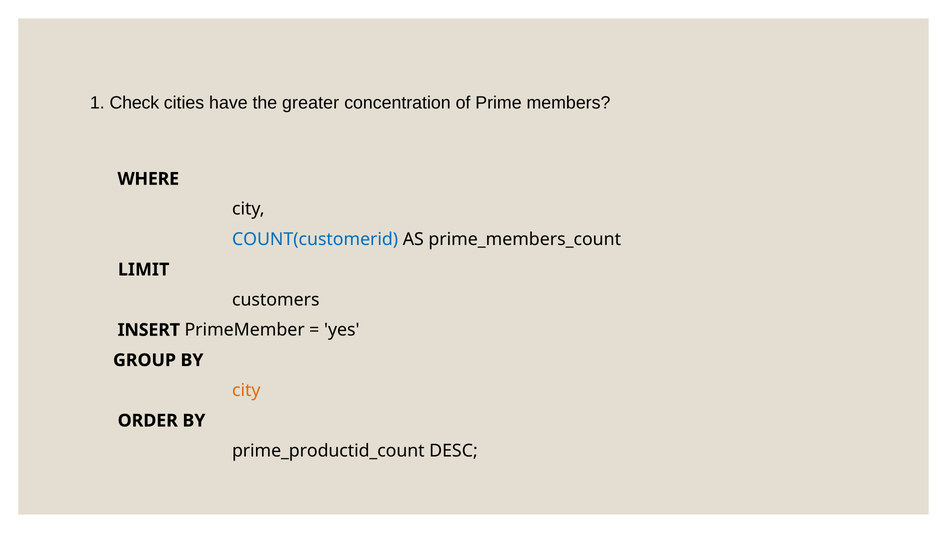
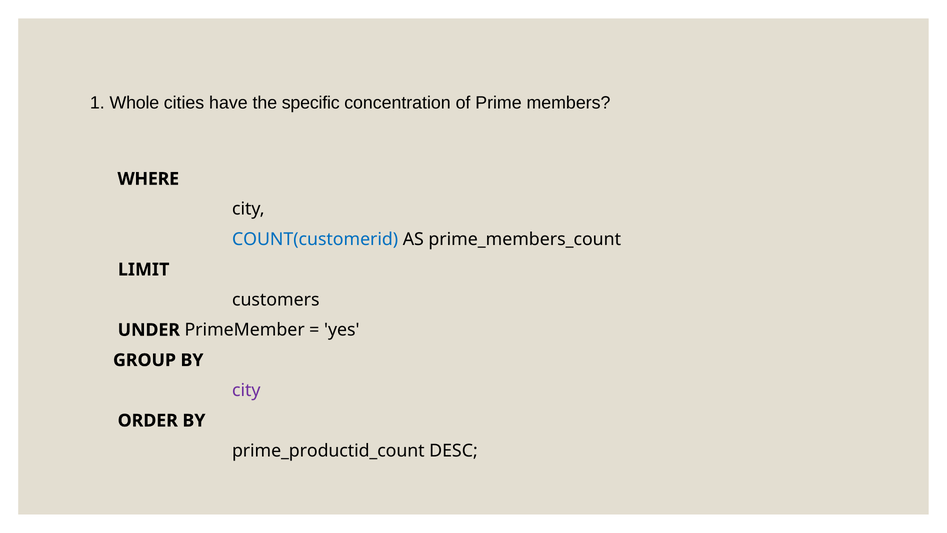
Check: Check -> Whole (134, 103)
greater: greater -> specific (311, 103)
INSERT: INSERT -> UNDER (149, 330)
city colour: orange -> purple (246, 390)
